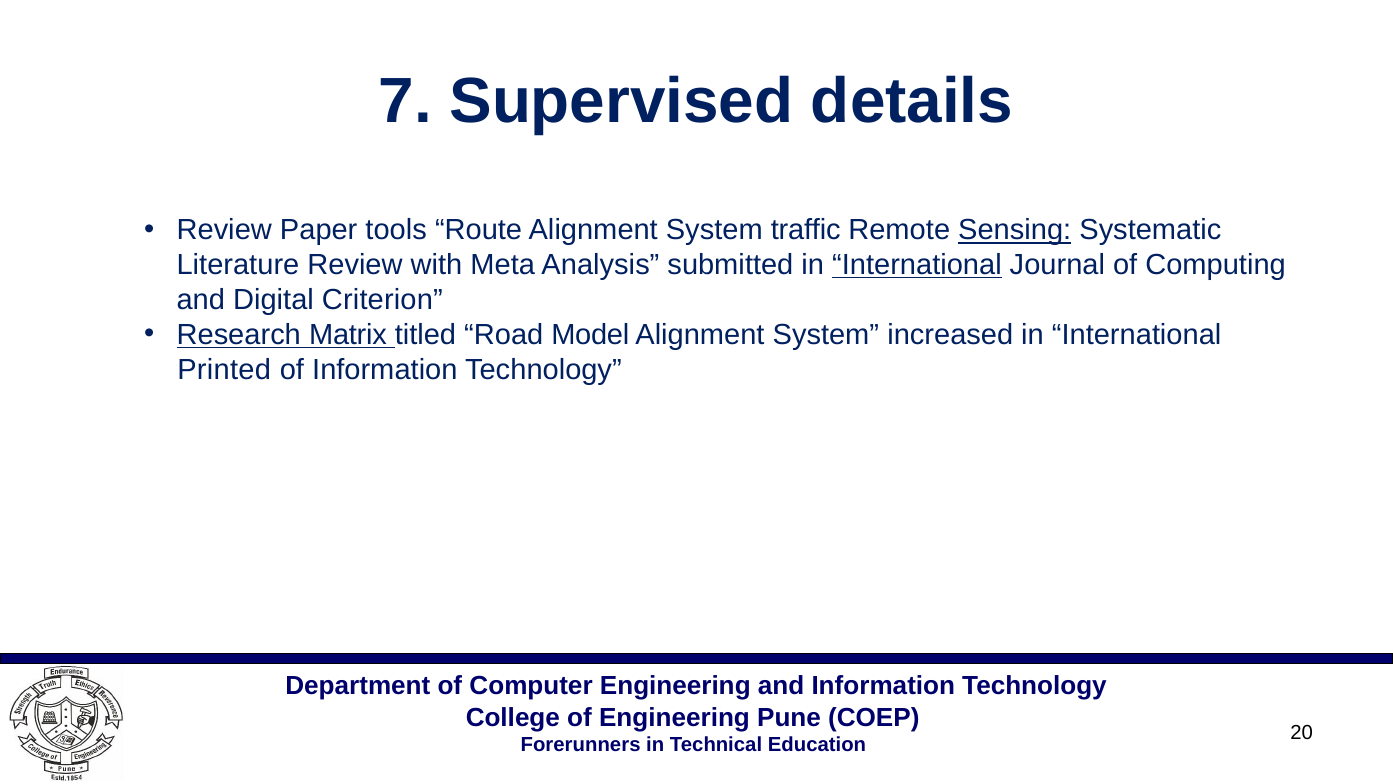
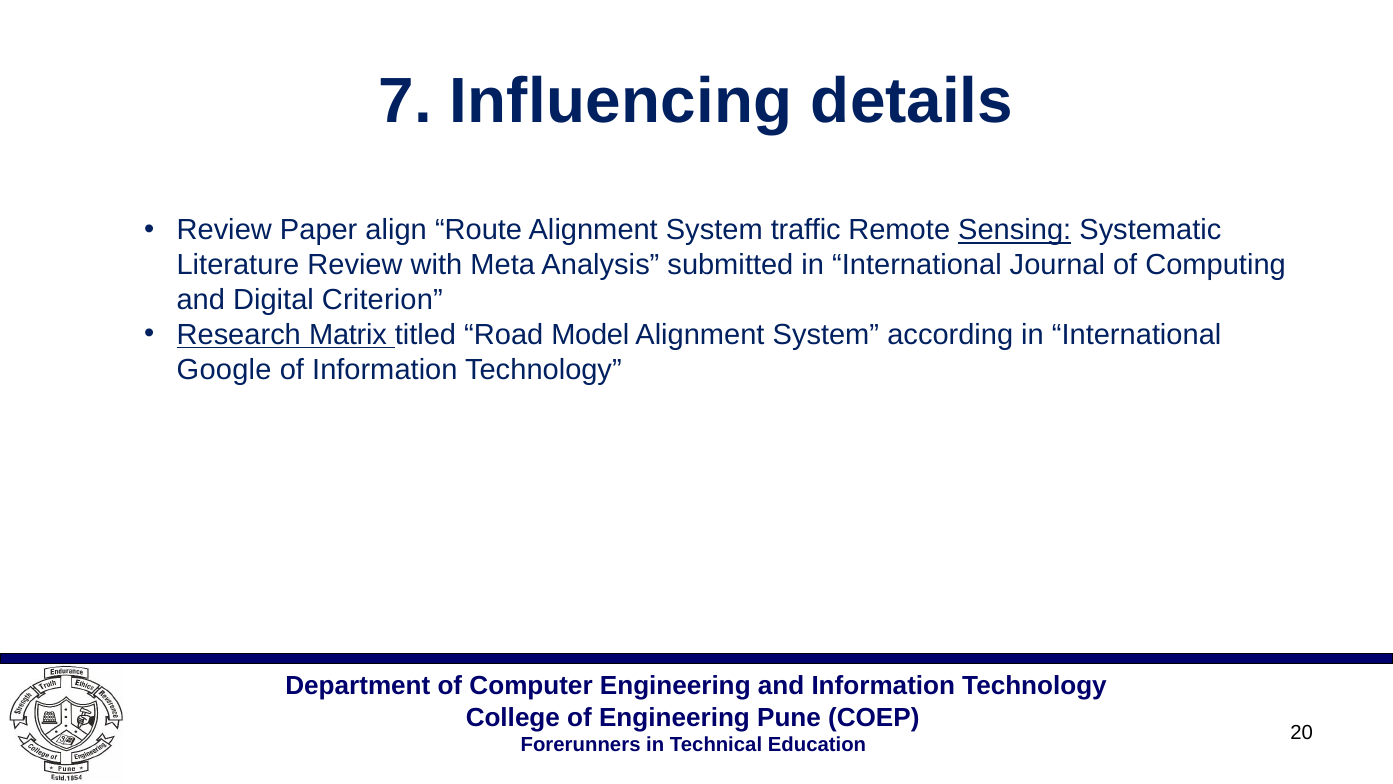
Supervised: Supervised -> Influencing (621, 101)
tools: tools -> align (396, 230)
International underline: present -> none (917, 265)
increased: increased -> according (950, 335)
Printed: Printed -> Google (224, 369)
